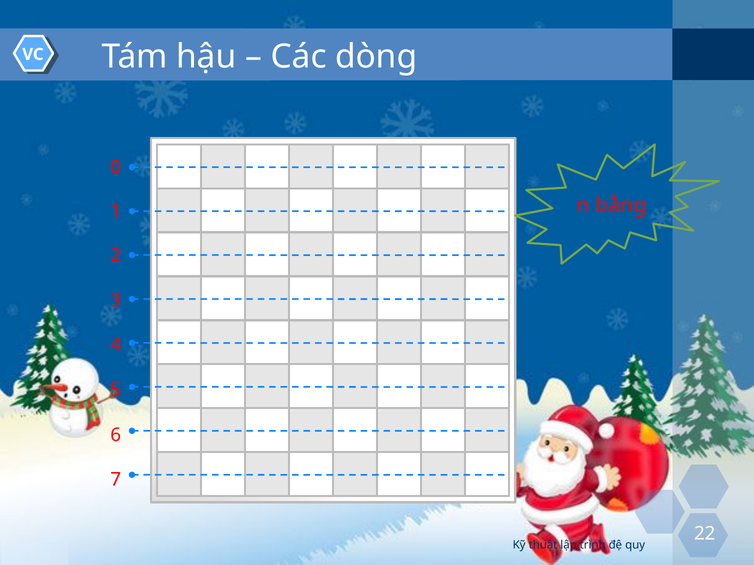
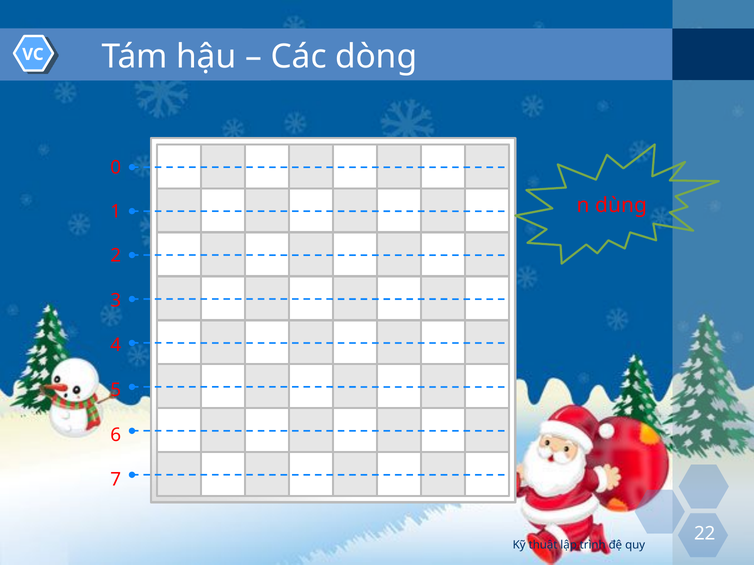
bằng: bằng -> dùng (621, 206)
